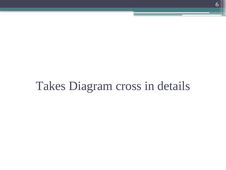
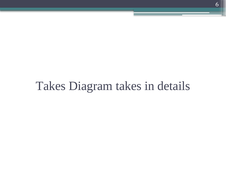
Diagram cross: cross -> takes (129, 86)
